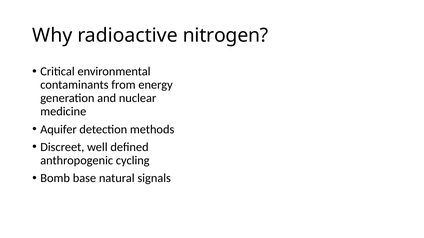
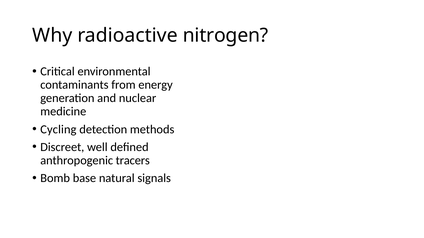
Aquifer: Aquifer -> Cycling (58, 130)
cycling: cycling -> tracers (133, 161)
